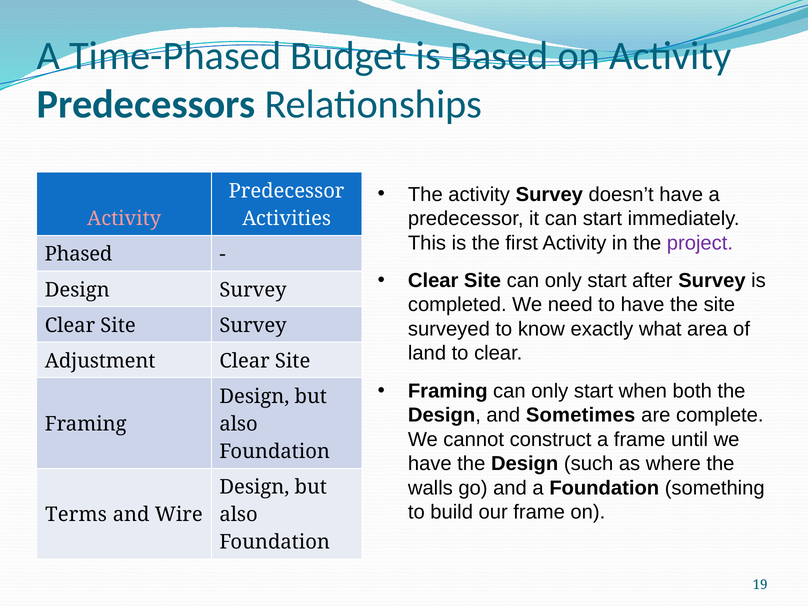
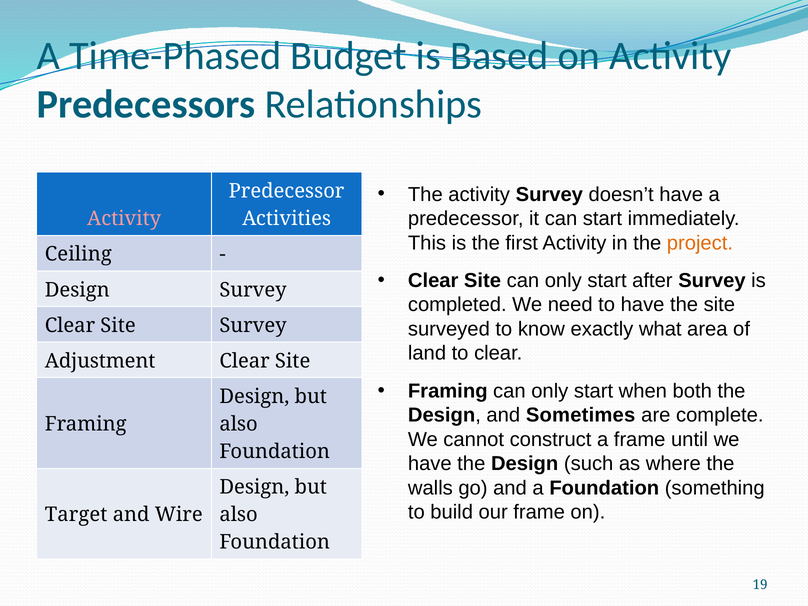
project colour: purple -> orange (700, 243)
Phased: Phased -> Ceiling (78, 254)
Terms: Terms -> Target (76, 515)
